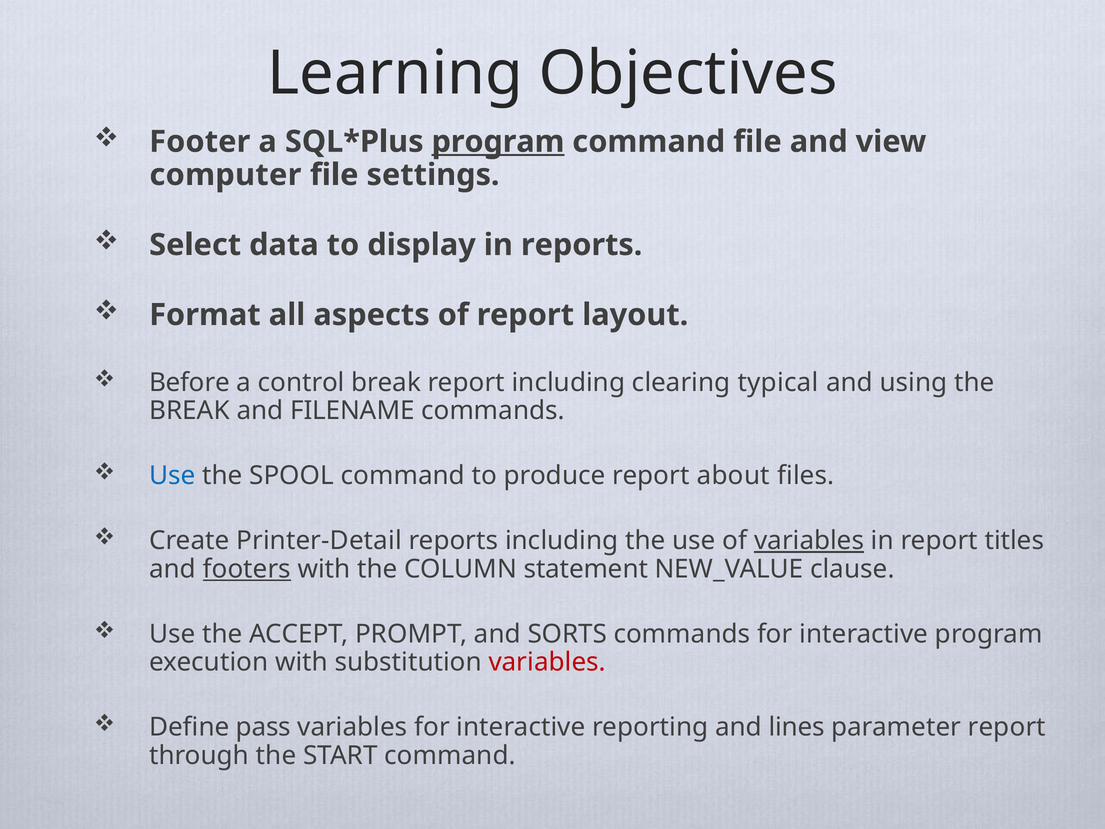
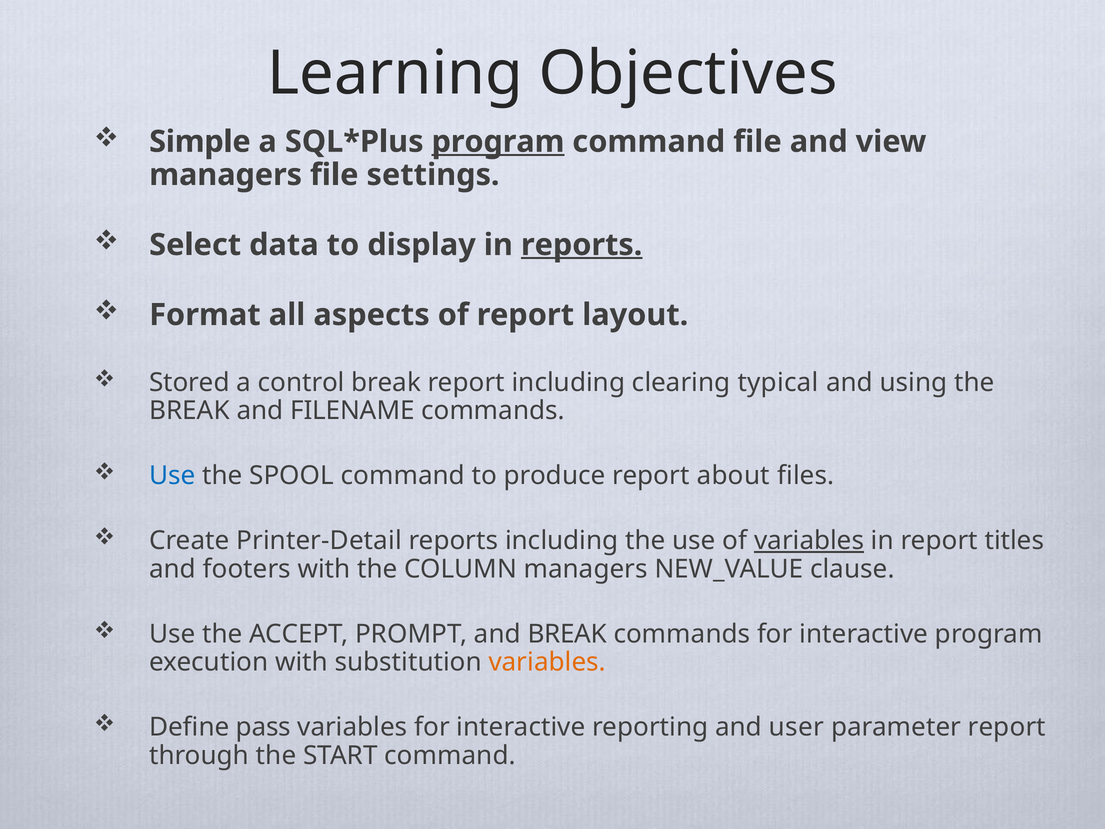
Footer: Footer -> Simple (200, 142)
computer: computer -> managers (226, 175)
reports underline: none -> present (582, 245)
Before: Before -> Stored (189, 382)
footers underline: present -> none (247, 569)
COLUMN statement: statement -> managers (586, 569)
and SORTS: SORTS -> BREAK (567, 634)
variables colour: red -> orange (547, 662)
lines: lines -> user (796, 727)
